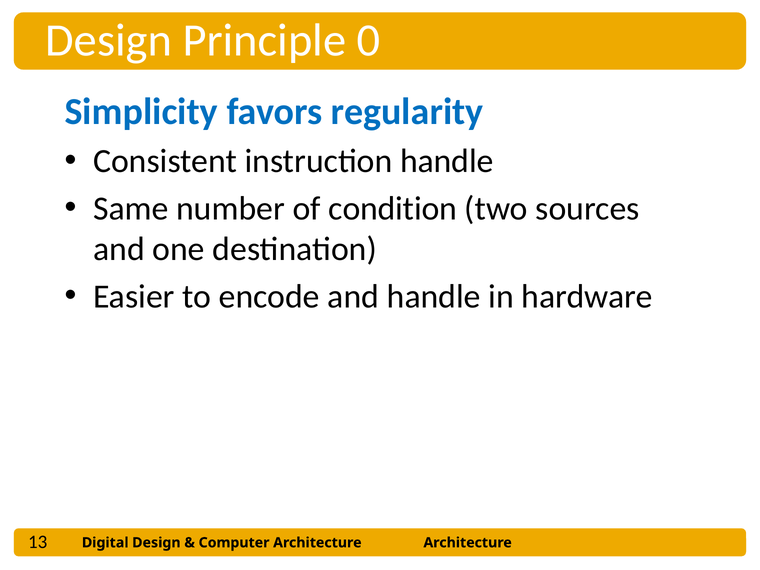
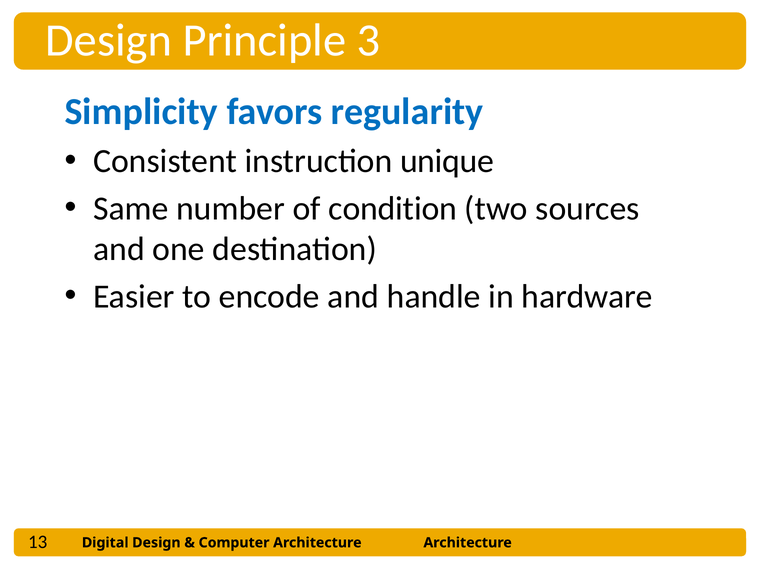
0: 0 -> 3 (368, 41)
instruction handle: handle -> unique (447, 161)
